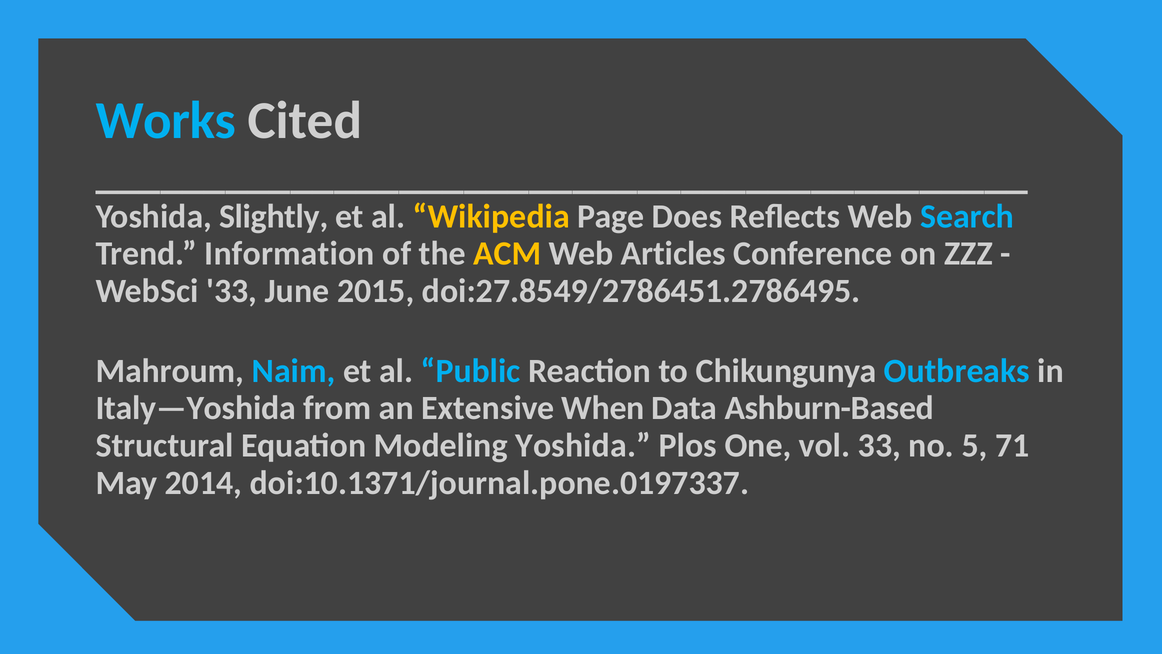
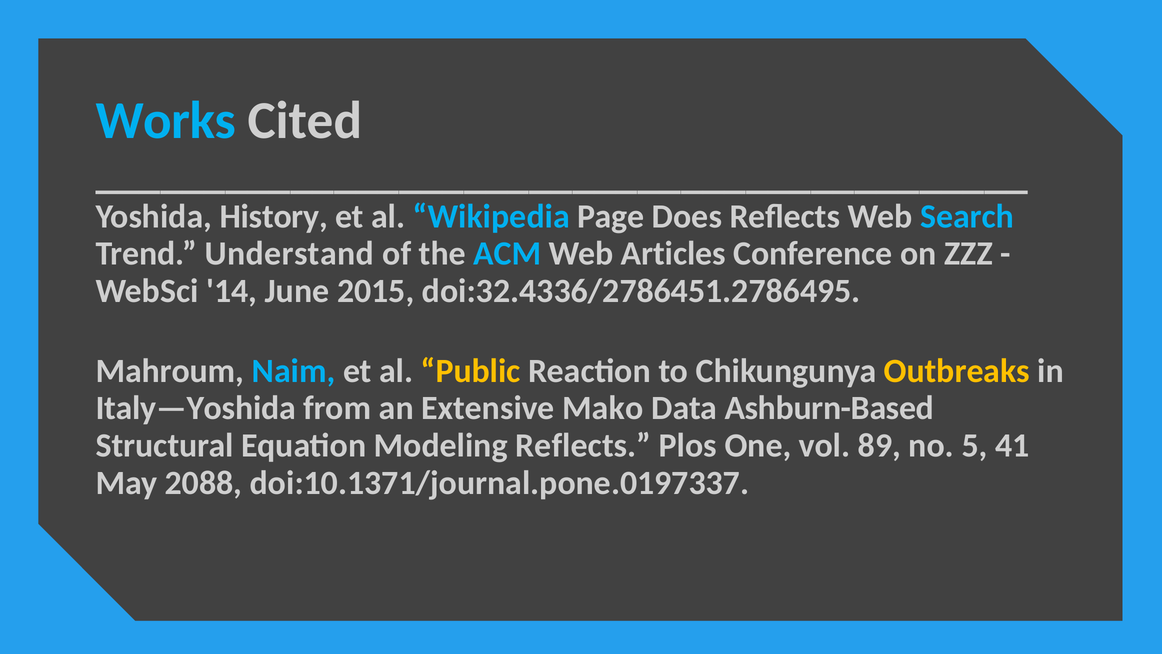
Slightly: Slightly -> History (274, 216)
Wikipedia colour: yellow -> light blue (491, 216)
Information: Information -> Understand (289, 254)
ACM colour: yellow -> light blue (507, 254)
WebSci 33: 33 -> 14 (232, 291)
doi:27.8549/2786451.2786495: doi:27.8549/2786451.2786495 -> doi:32.4336/2786451.2786495 (641, 291)
Public colour: light blue -> yellow (471, 371)
Outbreaks colour: light blue -> yellow (957, 371)
When: When -> Mako (603, 408)
Modeling Yoshida: Yoshida -> Reflects (583, 445)
vol 33: 33 -> 89 (879, 445)
71: 71 -> 41 (1012, 445)
2014: 2014 -> 2088 (203, 483)
